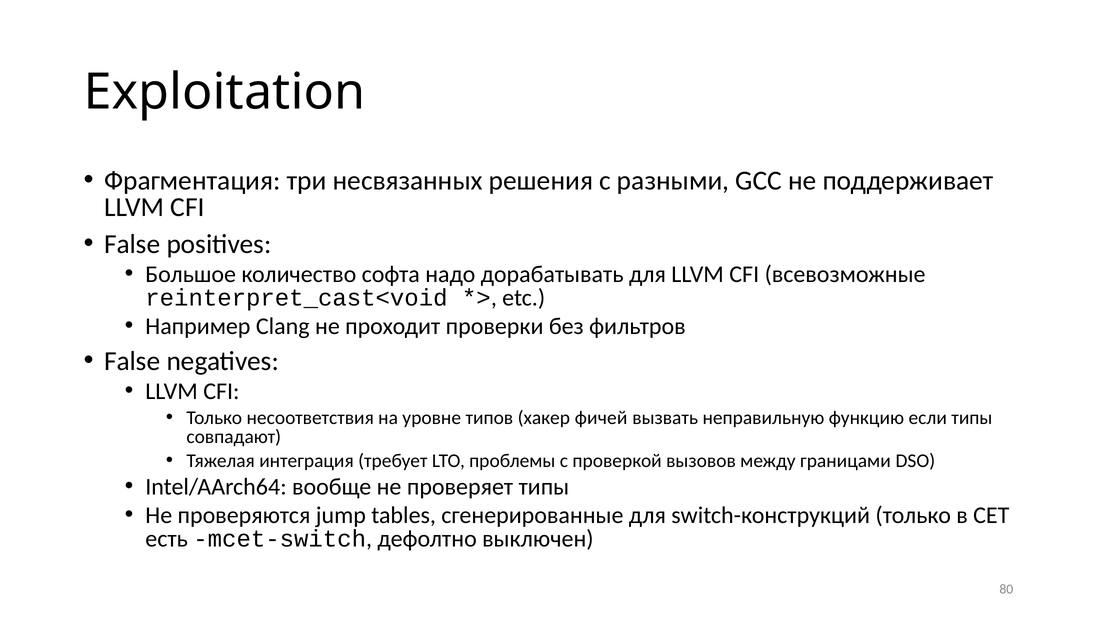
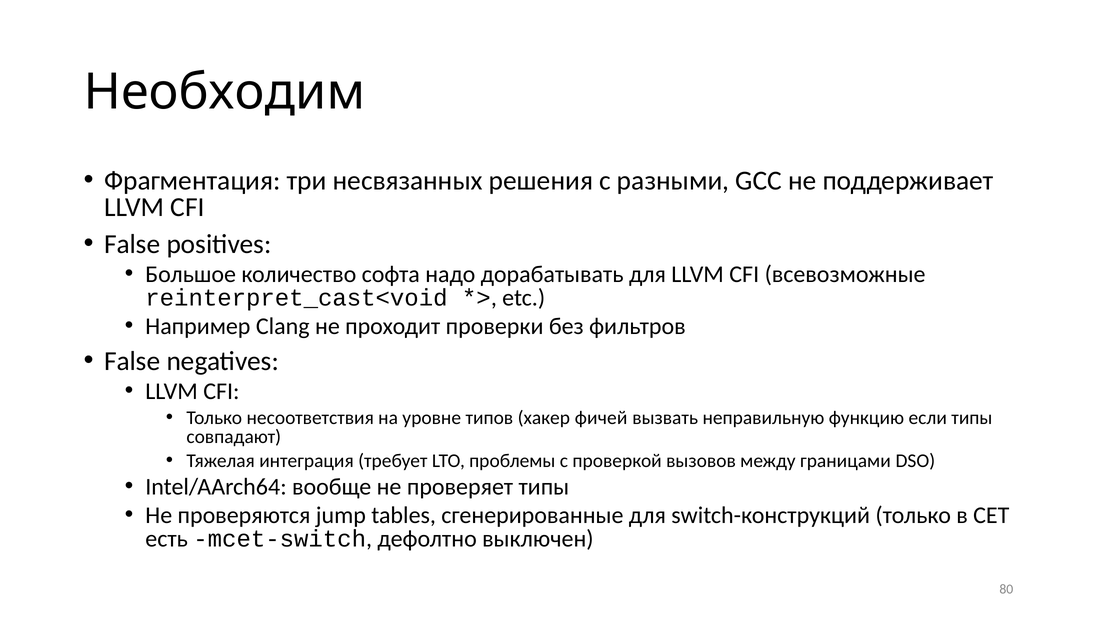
Exploitation: Exploitation -> Необходим (224, 92)
